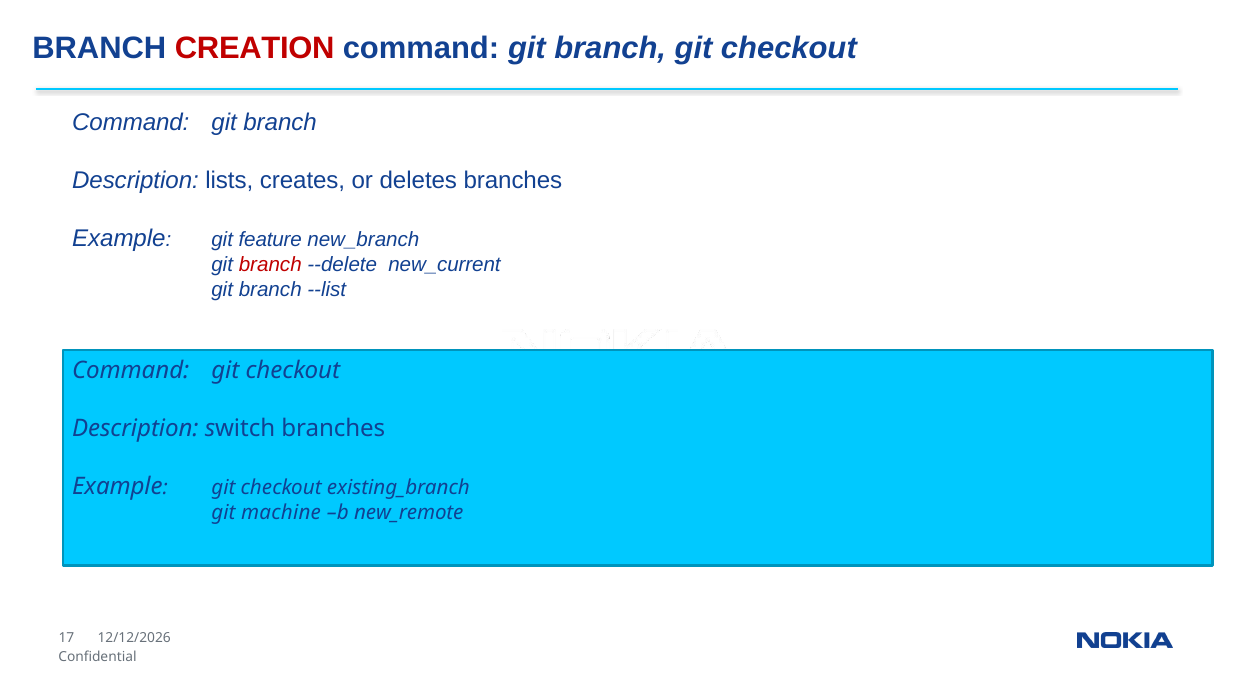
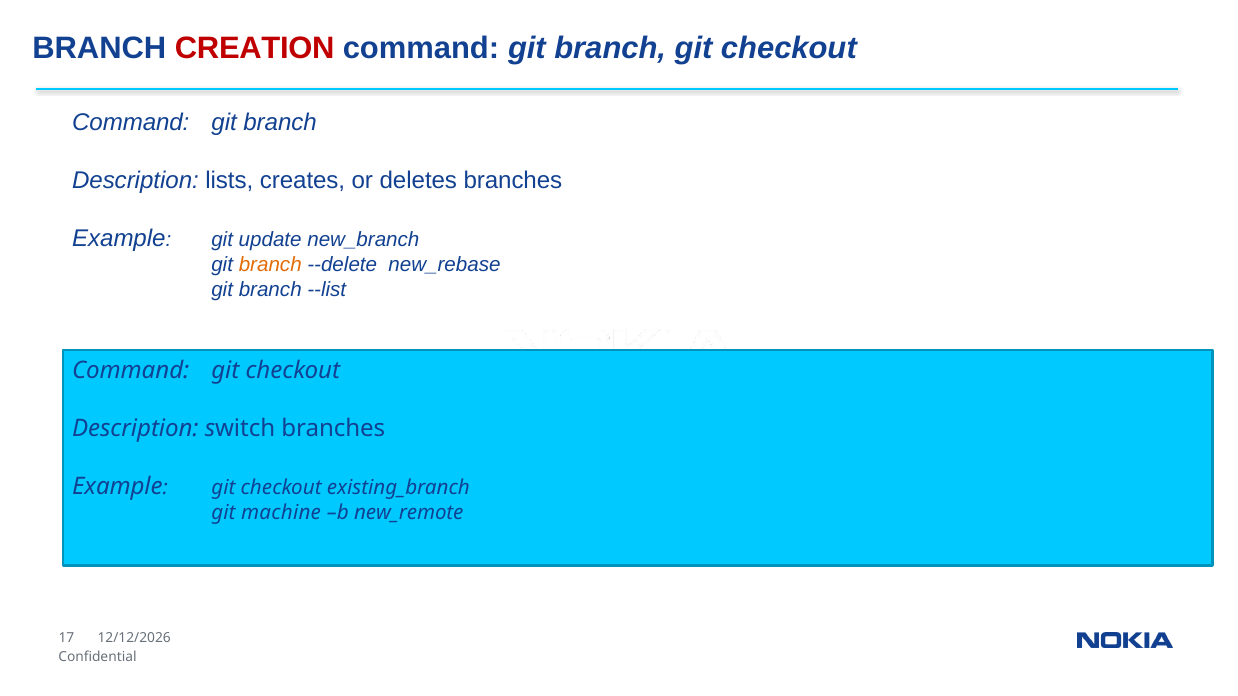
feature: feature -> update (270, 239)
branch colour: red -> orange (270, 265)
new_current: new_current -> new_rebase (444, 265)
